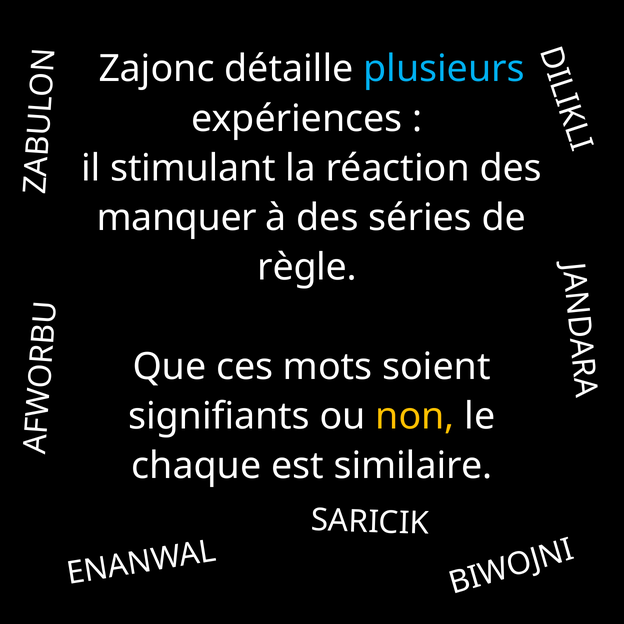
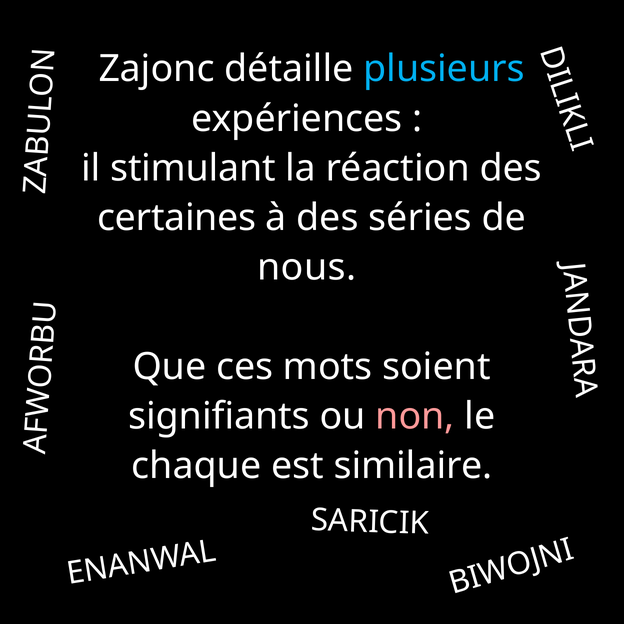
manquer: manquer -> certaines (177, 218)
règle: règle -> nous (307, 268)
non colour: yellow -> pink (415, 416)
